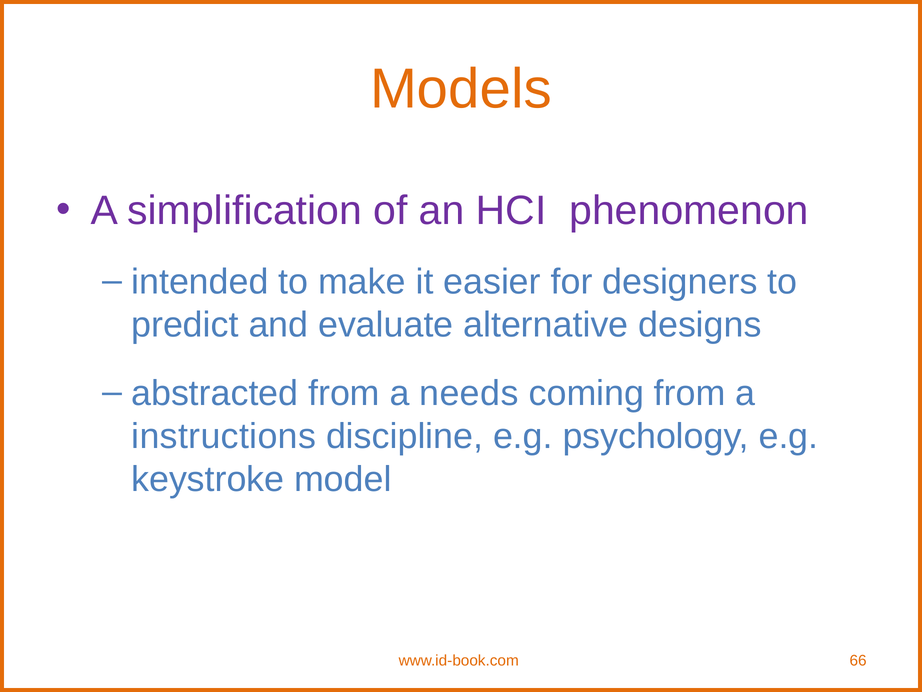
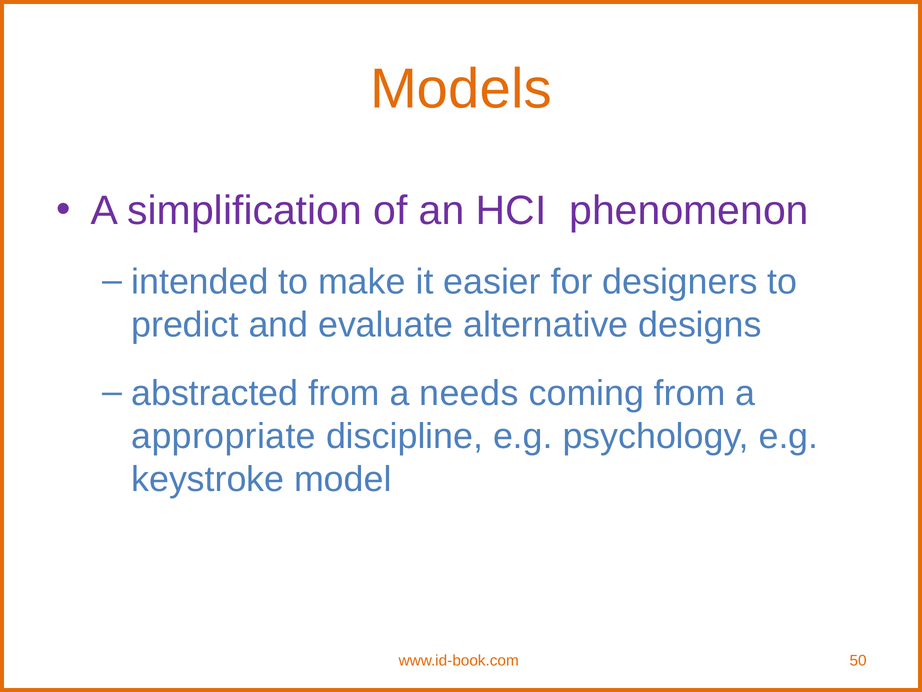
instructions: instructions -> appropriate (224, 436)
66: 66 -> 50 (858, 660)
